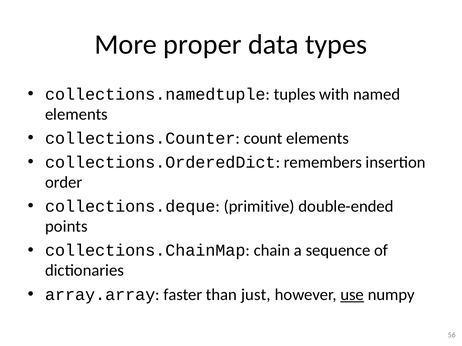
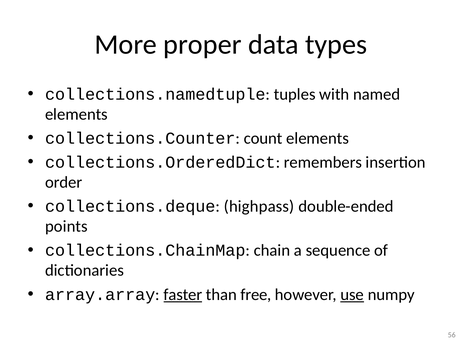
primitive: primitive -> highpass (259, 207)
faster underline: none -> present (183, 295)
just: just -> free (256, 295)
